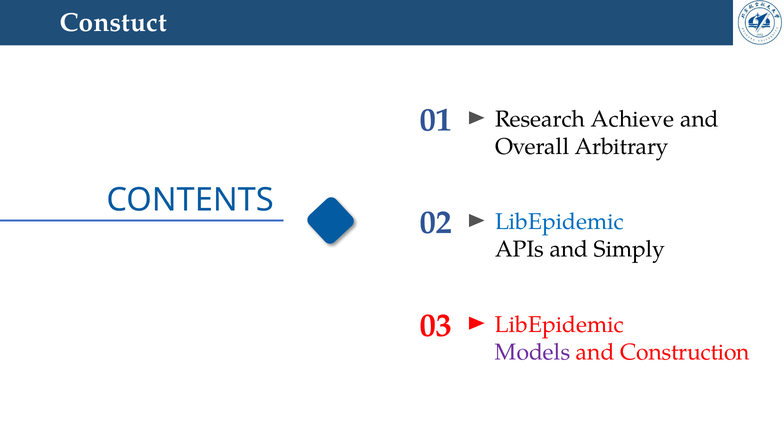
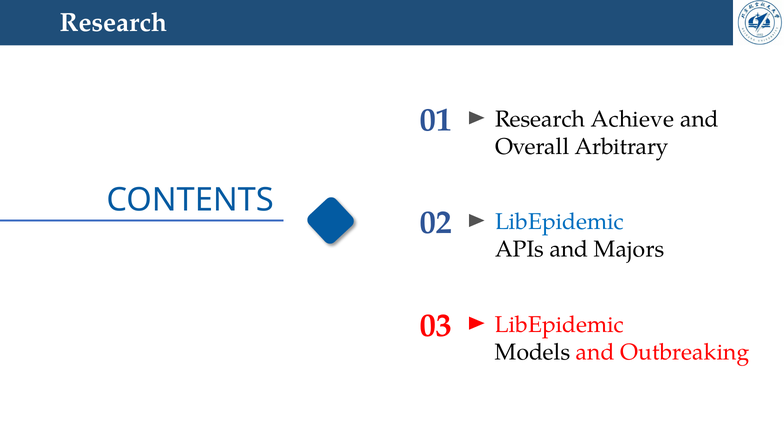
Constuct: Constuct -> Research (113, 22)
Simply: Simply -> Majors (629, 249)
Models colour: purple -> black (533, 352)
Construction: Construction -> Outbreaking (685, 352)
